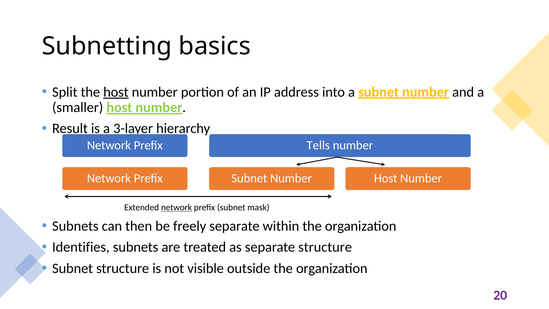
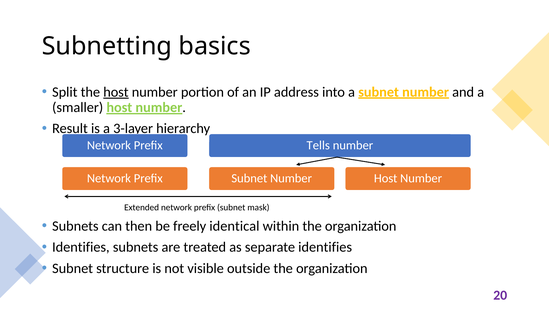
network underline: present -> none (177, 207)
freely separate: separate -> identical (234, 226)
separate structure: structure -> identifies (325, 247)
